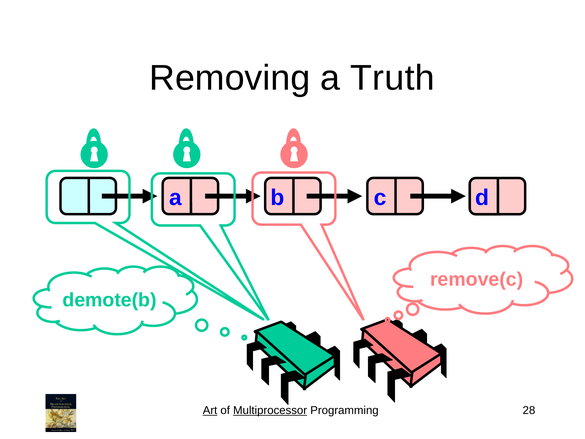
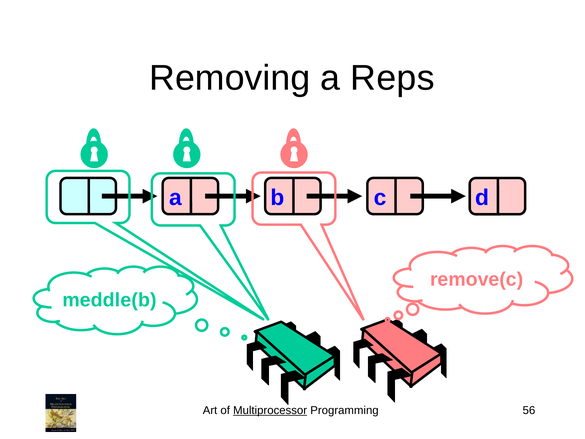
Truth: Truth -> Reps (392, 78)
demote(b: demote(b -> meddle(b (109, 300)
Art underline: present -> none (210, 410)
28: 28 -> 56 (529, 410)
